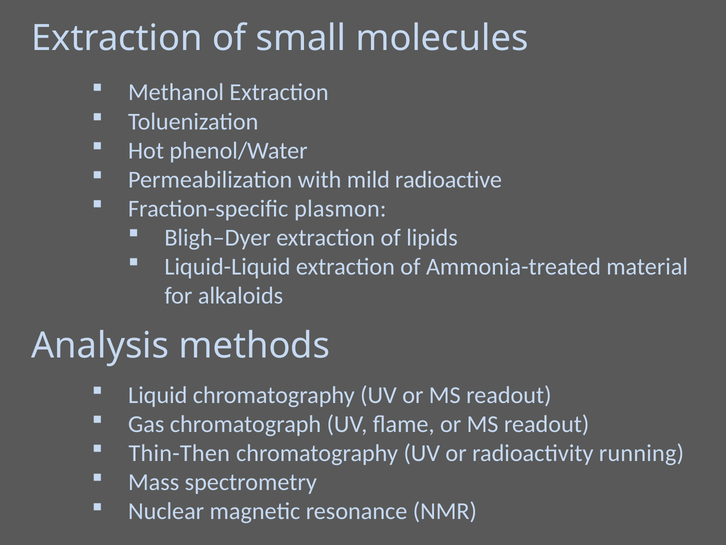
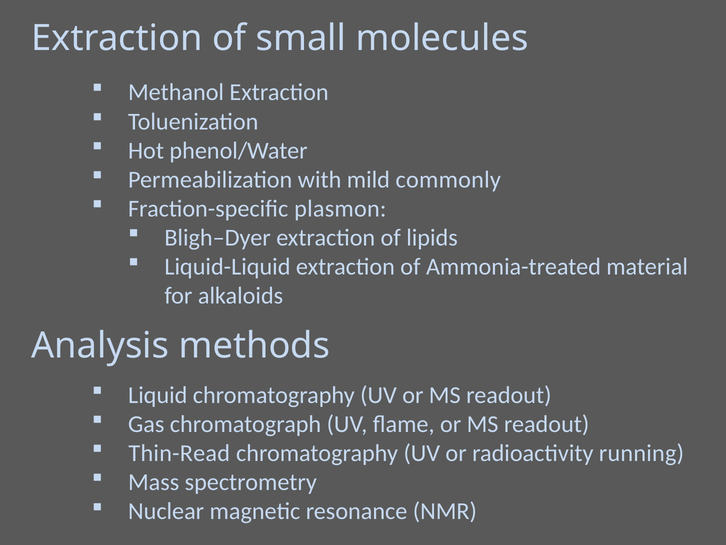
radioactive: radioactive -> commonly (448, 179)
Thin-Then: Thin-Then -> Thin-Read (179, 453)
